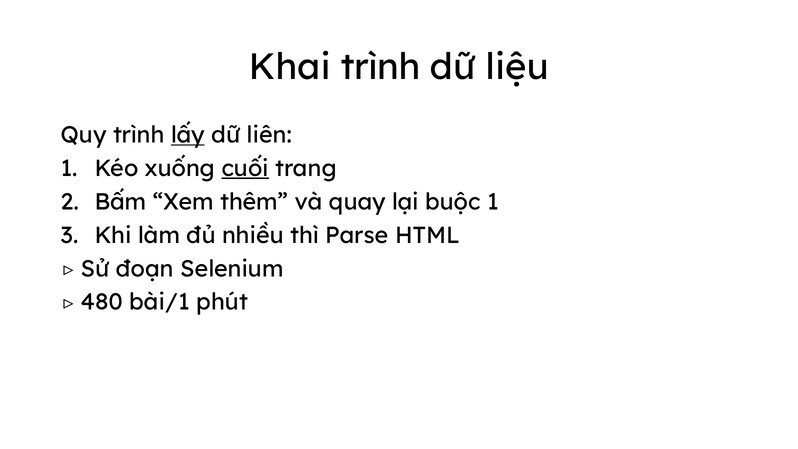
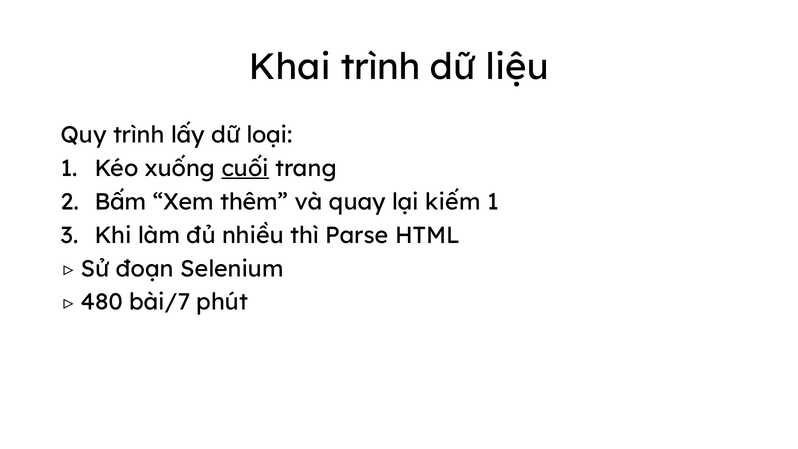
lấy underline: present -> none (188, 135)
liên: liên -> loại (270, 135)
buộc: buộc -> kiếm (453, 202)
bài/1: bài/1 -> bài/7 (160, 302)
